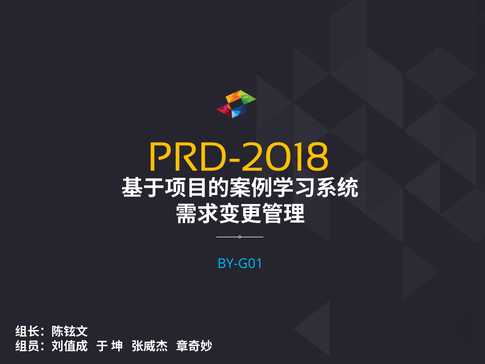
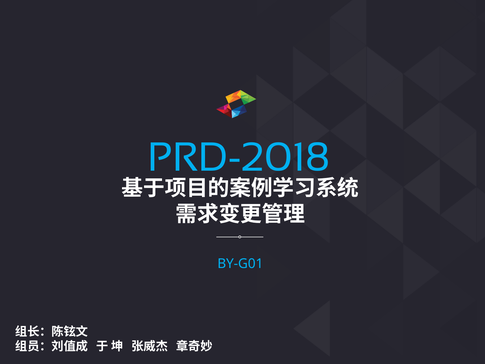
PRD-2018 colour: yellow -> light blue (239, 157)
